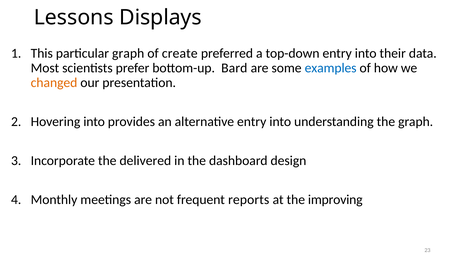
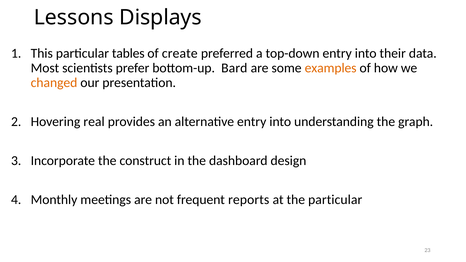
particular graph: graph -> tables (128, 53)
examples colour: blue -> orange (331, 68)
Hovering into: into -> real (94, 122)
delivered: delivered -> construct (145, 161)
the improving: improving -> particular (335, 200)
